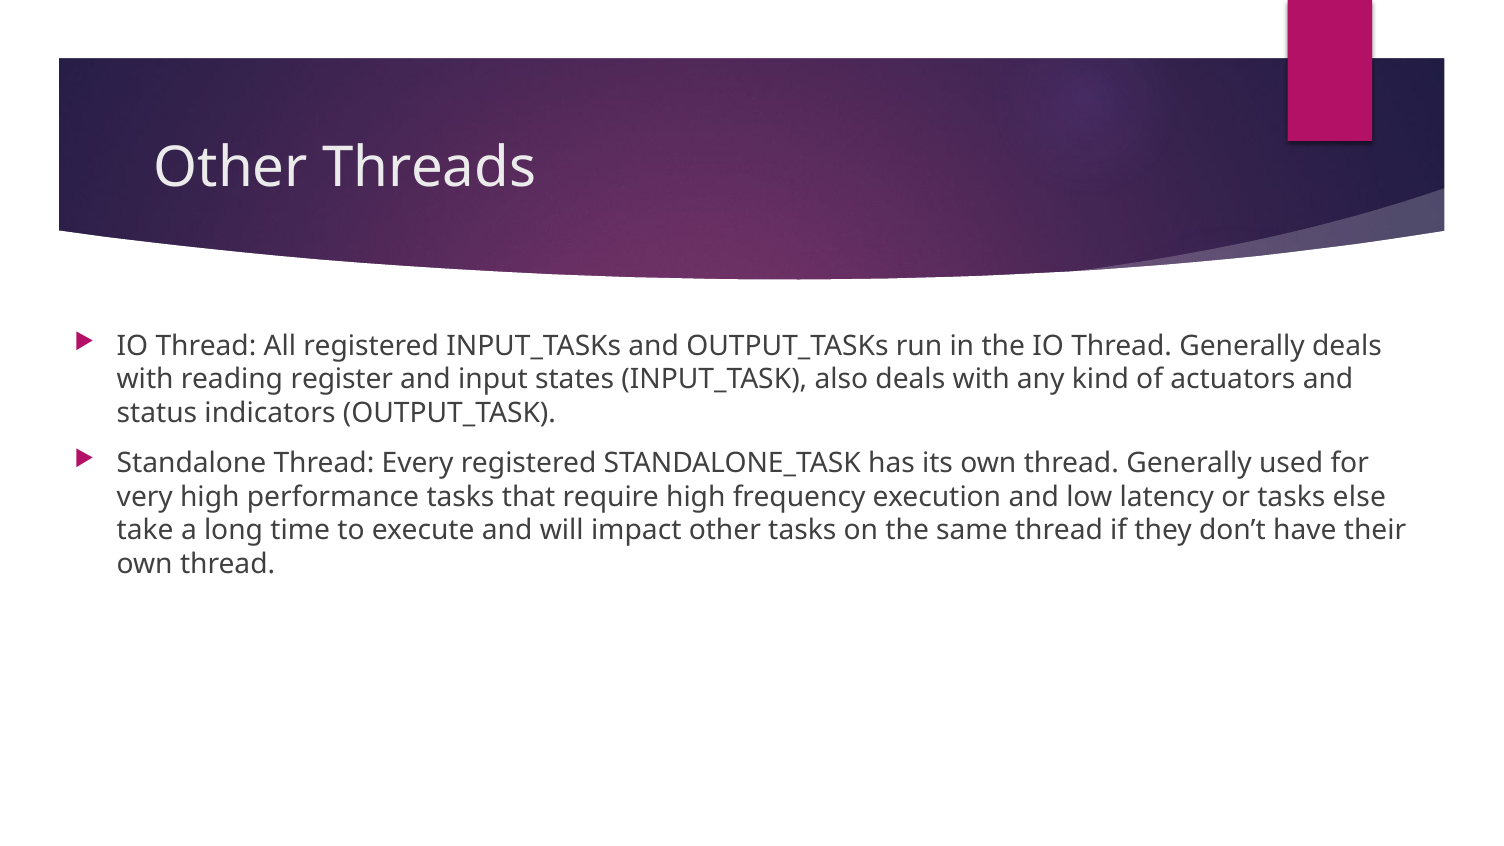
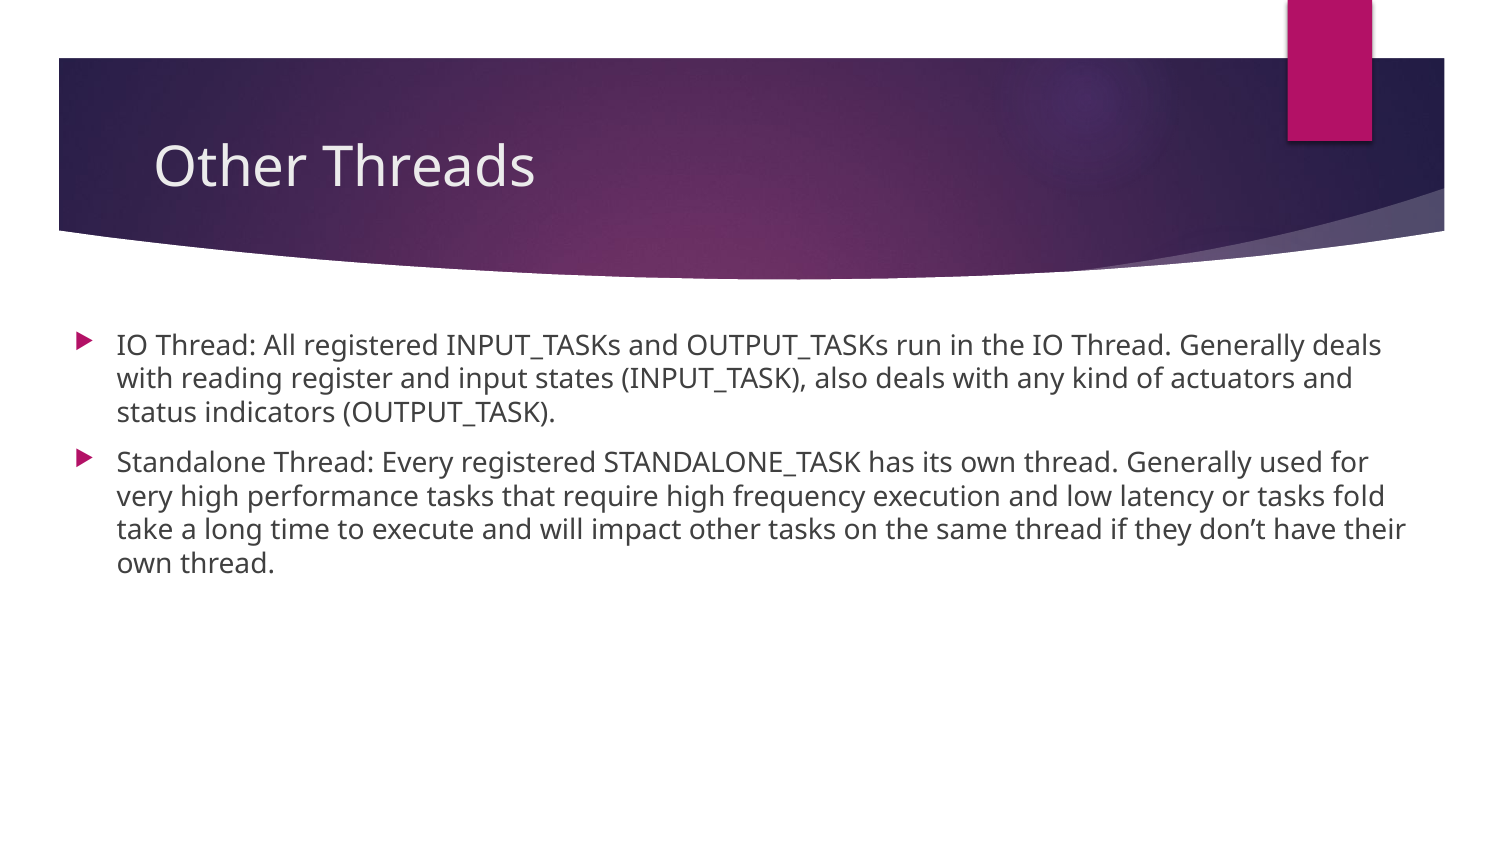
else: else -> fold (1359, 497)
